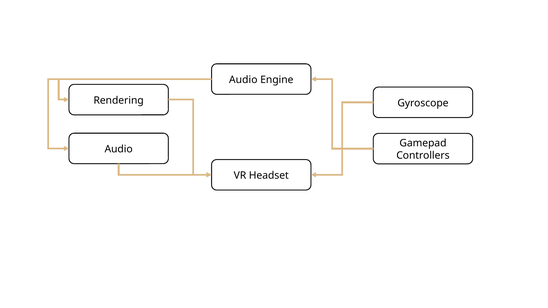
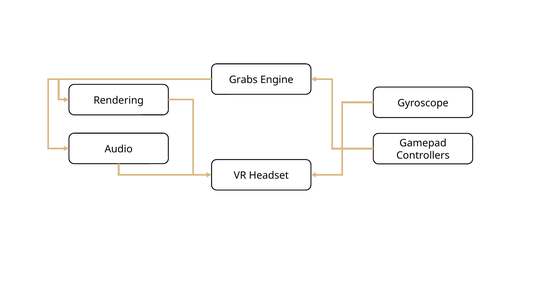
Audio: Audio -> Grabs (243, 80)
